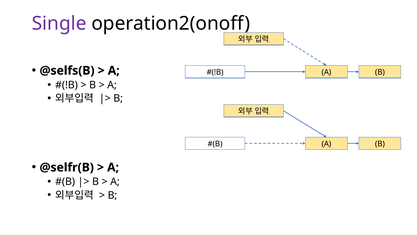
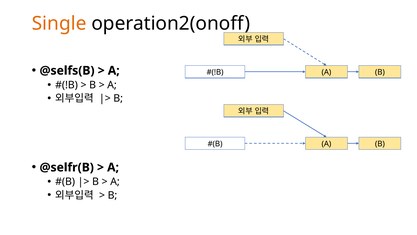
Single colour: purple -> orange (59, 24)
